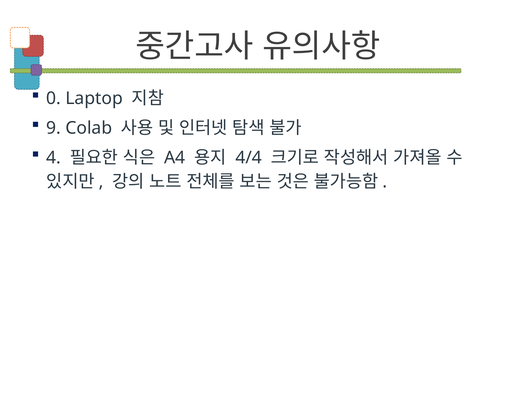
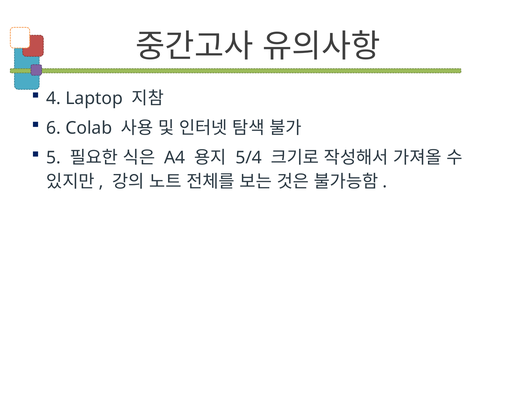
0: 0 -> 4 (54, 98)
9: 9 -> 6 (54, 128)
4: 4 -> 5 (54, 158)
4/4: 4/4 -> 5/4 (249, 158)
